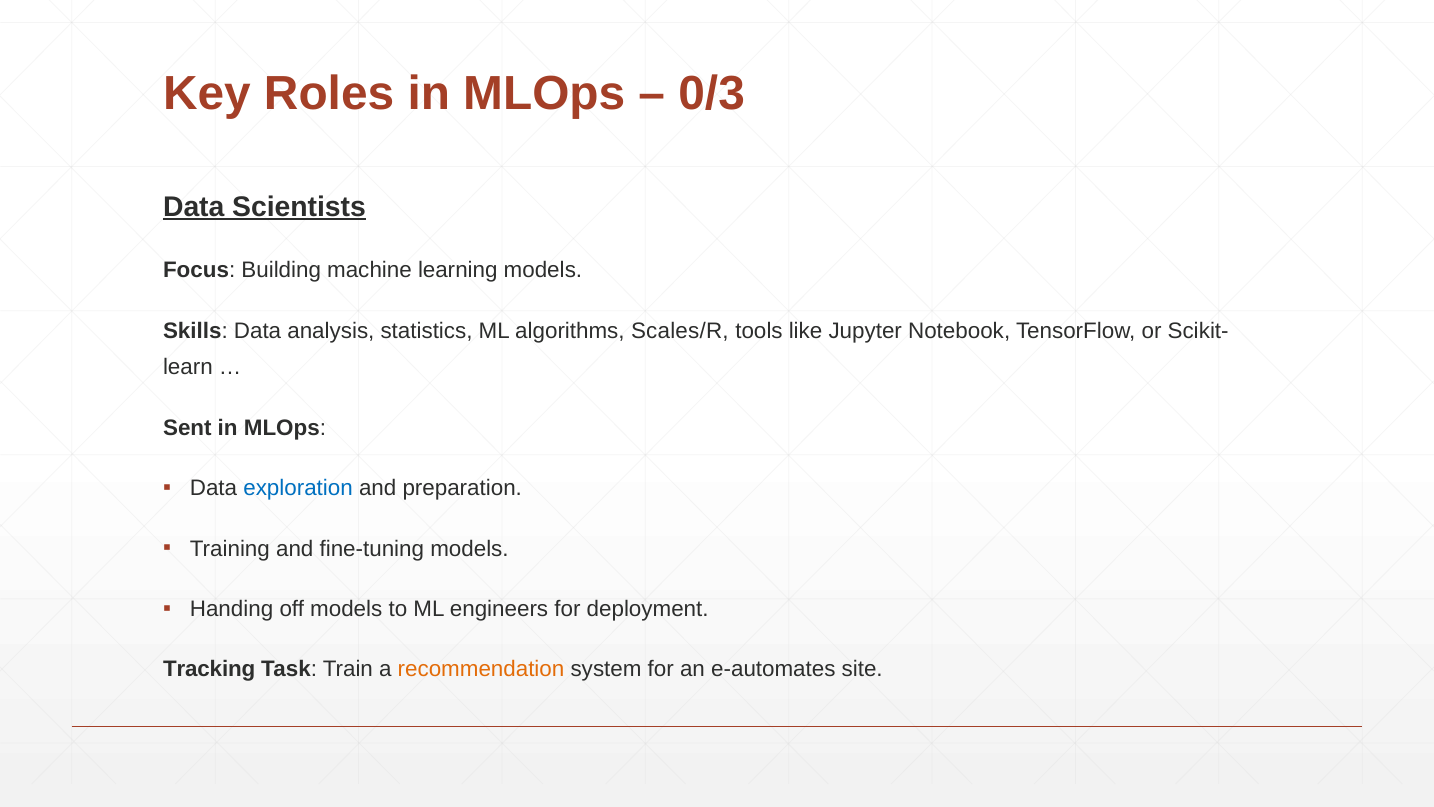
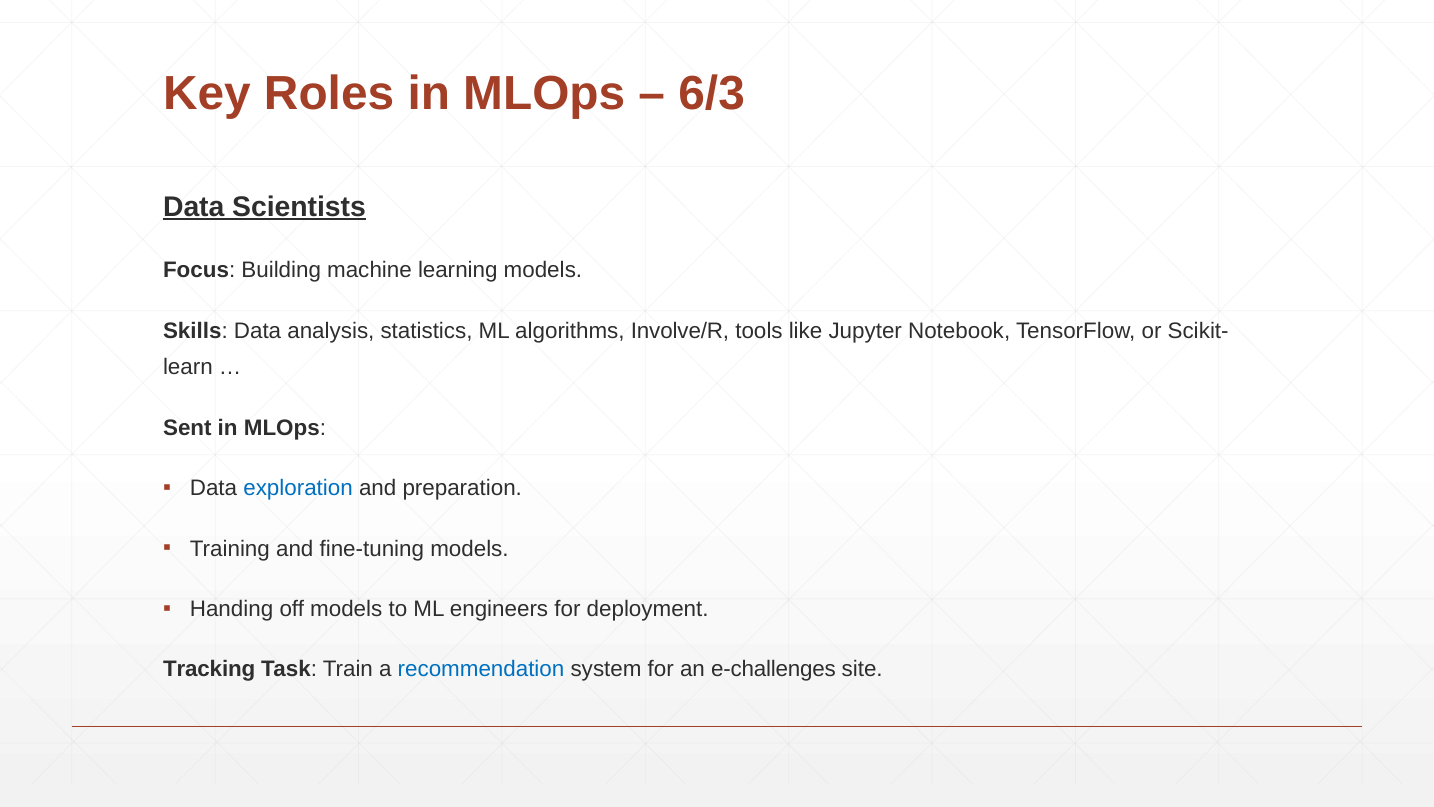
0/3: 0/3 -> 6/3 (712, 94)
Scales/R: Scales/R -> Involve/R (680, 331)
recommendation colour: orange -> blue (481, 669)
e-automates: e-automates -> e-challenges (773, 669)
